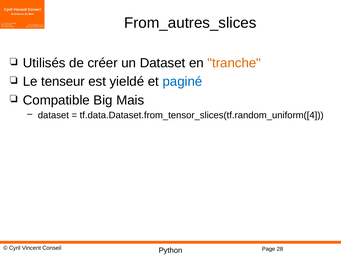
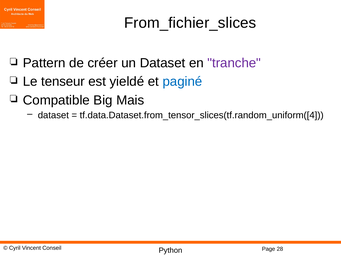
From_autres_slices: From_autres_slices -> From_fichier_slices (190, 23)
Utilisés: Utilisés -> Pattern (44, 63)
tranche colour: orange -> purple (234, 63)
